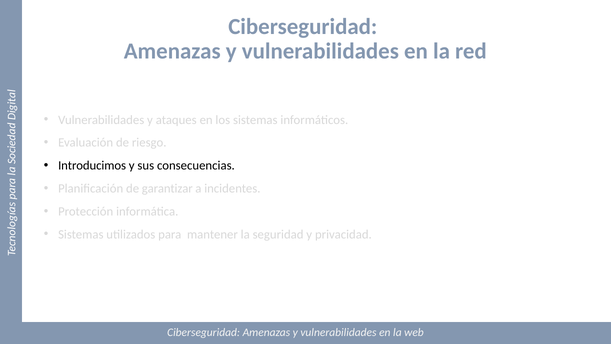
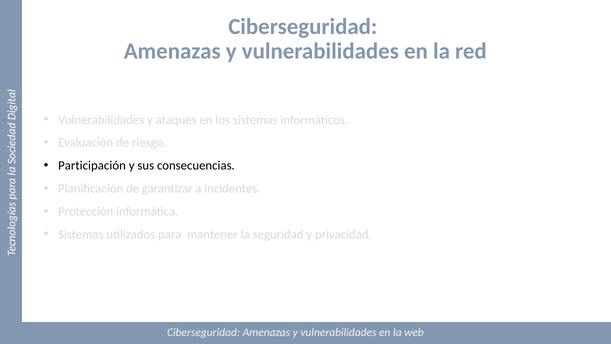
Introducimos: Introducimos -> Participación (92, 166)
